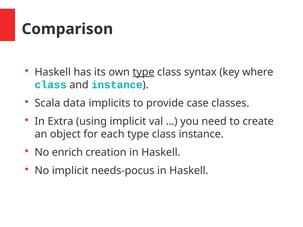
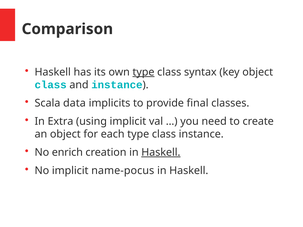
key where: where -> object (258, 72)
case: case -> final (198, 103)
Haskell underline: none -> present (161, 152)
needs-pocus: needs-pocus -> name-pocus (123, 171)
